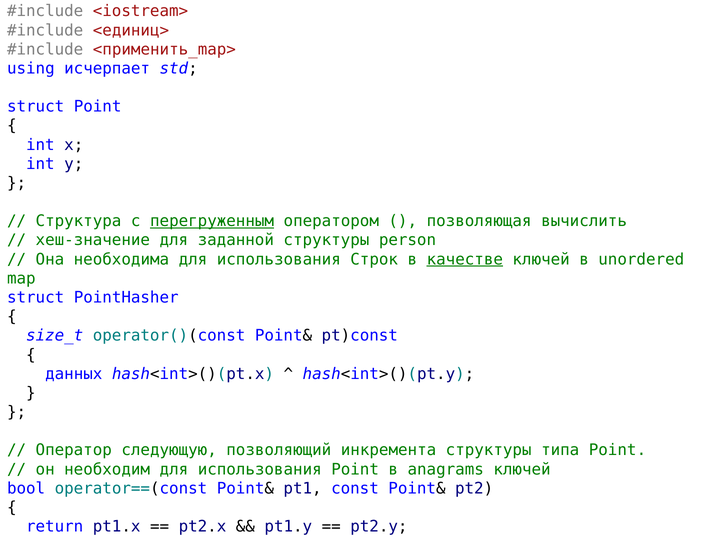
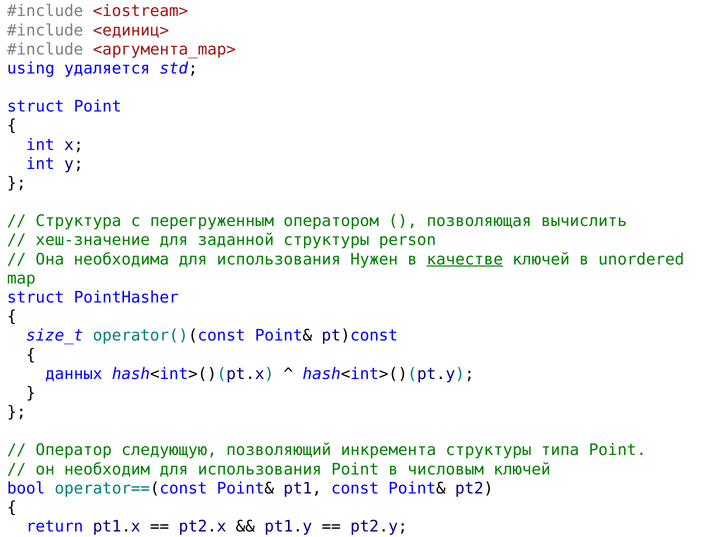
<применить_map>: <применить_map> -> <аргумента_map> (164, 49)
исчерпает: исчерпает -> удаляется (107, 68)
перегруженным underline: present -> none (212, 221)
Строк: Строк -> Нужен (374, 259)
anagrams: anagrams -> числовым (446, 469)
